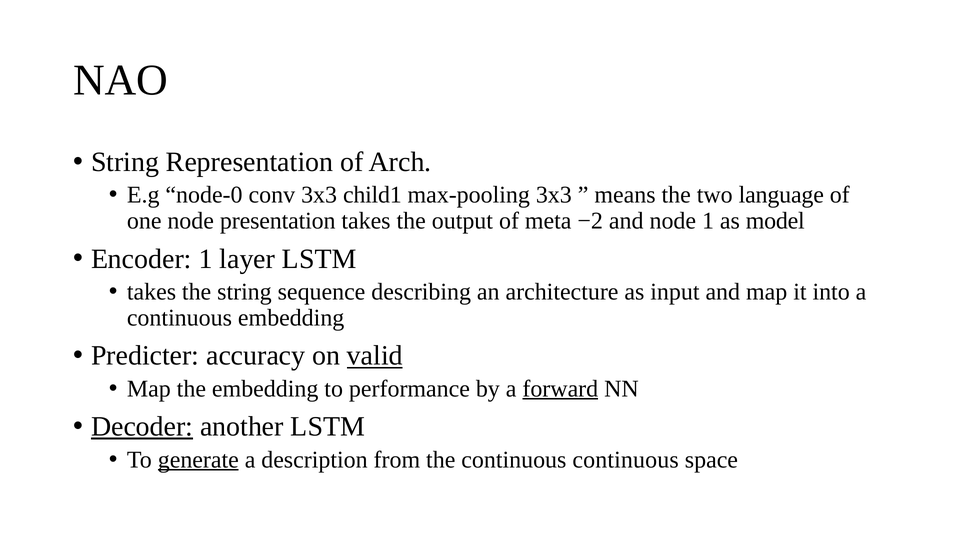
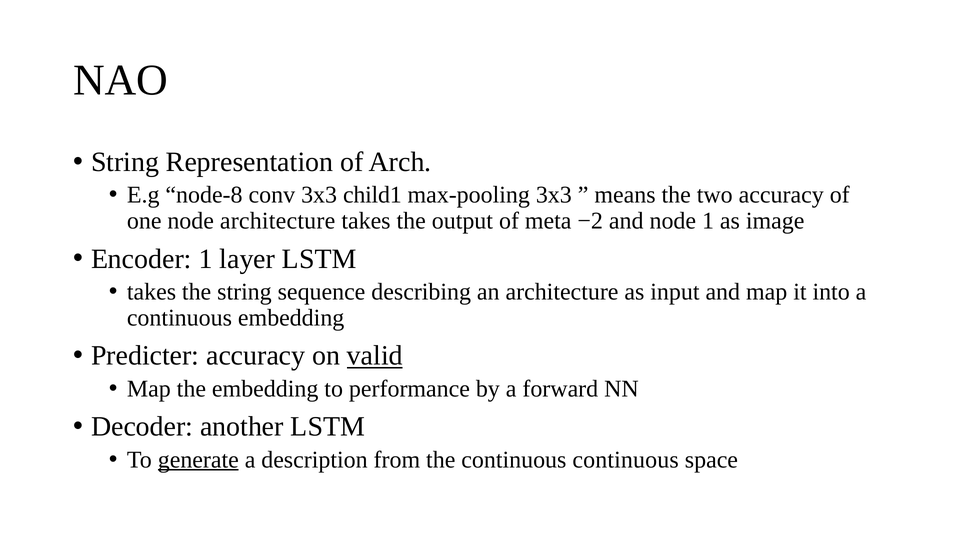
node-0: node-0 -> node-8 (204, 195)
two language: language -> accuracy (781, 195)
node presentation: presentation -> architecture (278, 221)
model: model -> image (775, 221)
forward underline: present -> none (560, 389)
Decoder underline: present -> none (142, 426)
